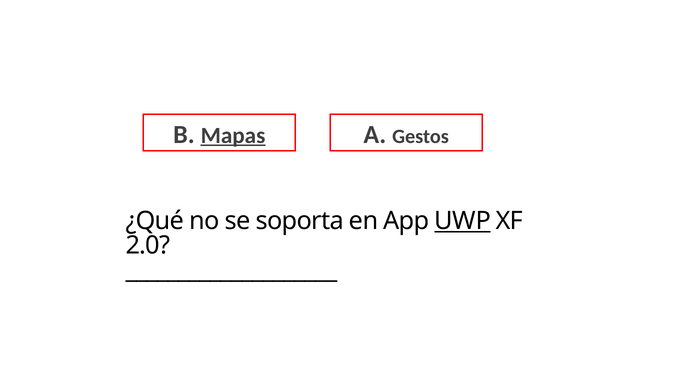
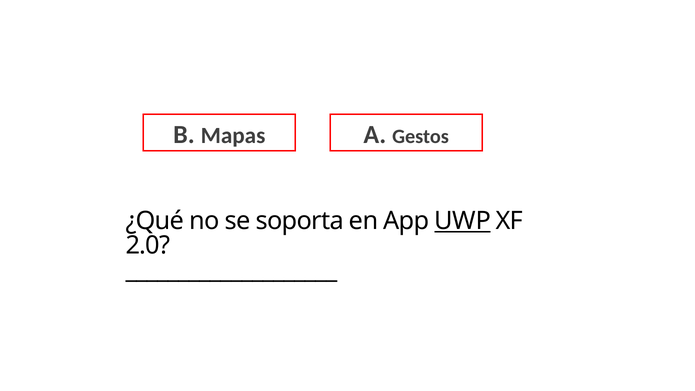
Mapas underline: present -> none (233, 135)
